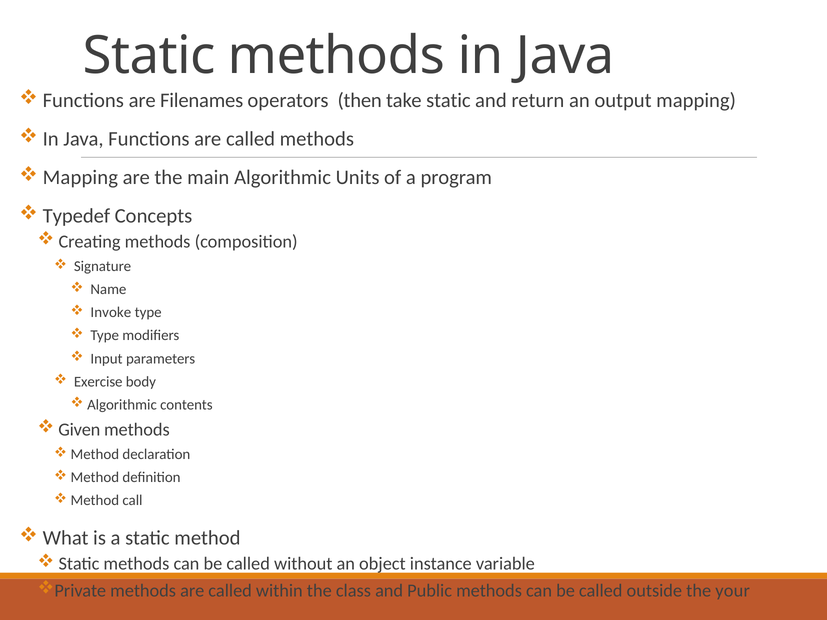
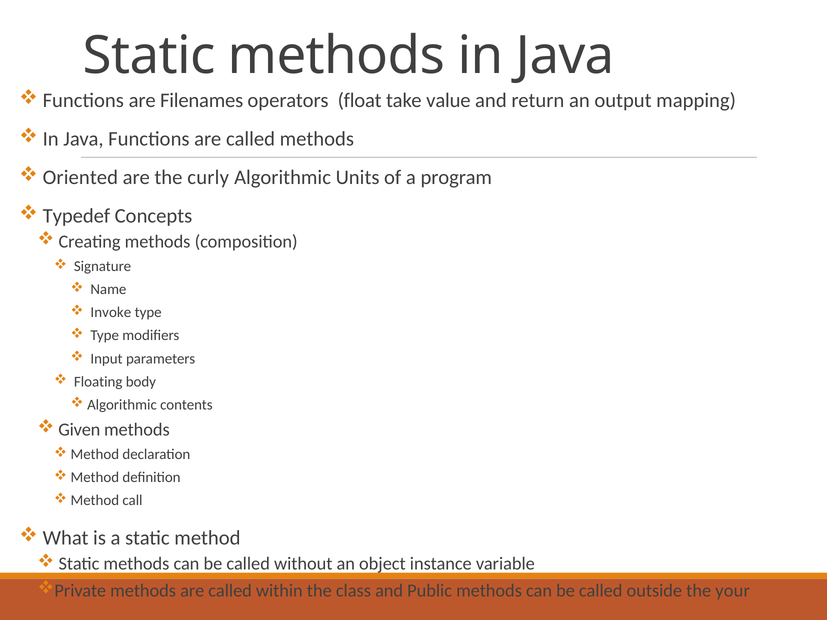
then: then -> float (360, 101)
take static: static -> value (448, 101)
Mapping: Mapping -> Oriented (80, 177)
main: main -> curly (208, 177)
Exercise: Exercise -> Floating (98, 382)
